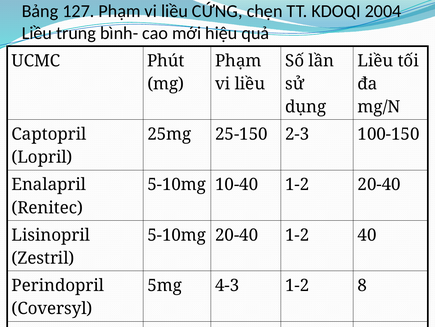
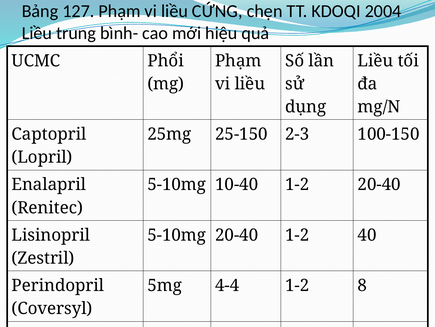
Phút: Phút -> Phổi (166, 61)
4-3: 4-3 -> 4-4 (227, 285)
